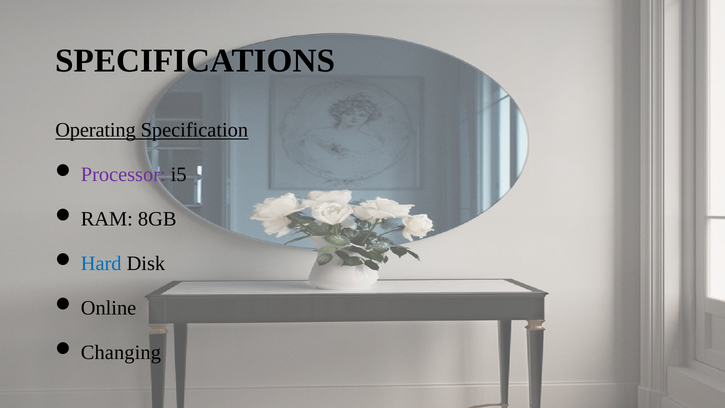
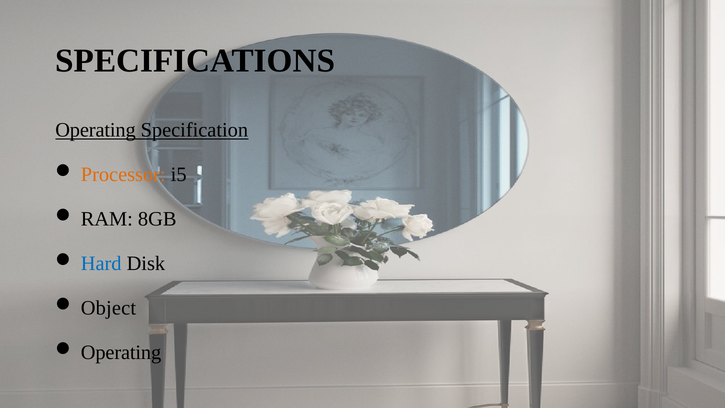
Processor colour: purple -> orange (123, 174)
Online: Online -> Object (108, 308)
Changing: Changing -> Operating (121, 352)
